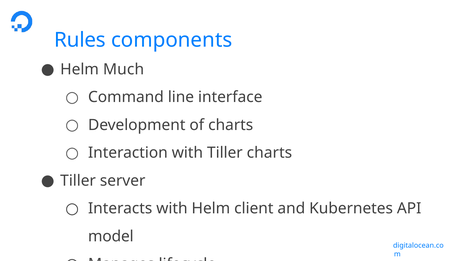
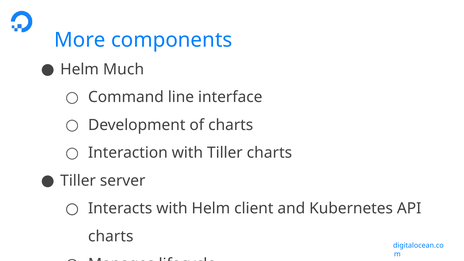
Rules: Rules -> More (80, 40)
model: model -> charts (111, 236)
